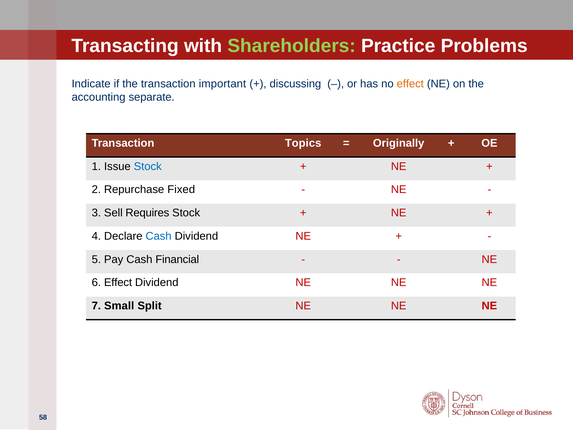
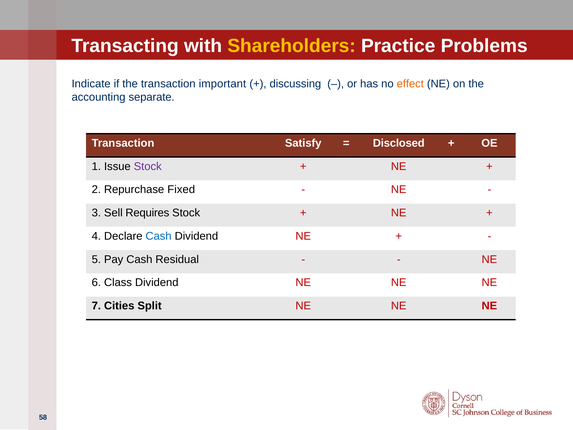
Shareholders colour: light green -> yellow (292, 46)
Topics: Topics -> Satisfy (303, 143)
Originally: Originally -> Disclosed (399, 143)
Stock colour: blue -> purple (148, 166)
Financial: Financial -> Residual (177, 259)
6 Effect: Effect -> Class (118, 282)
Small: Small -> Cities (119, 306)
